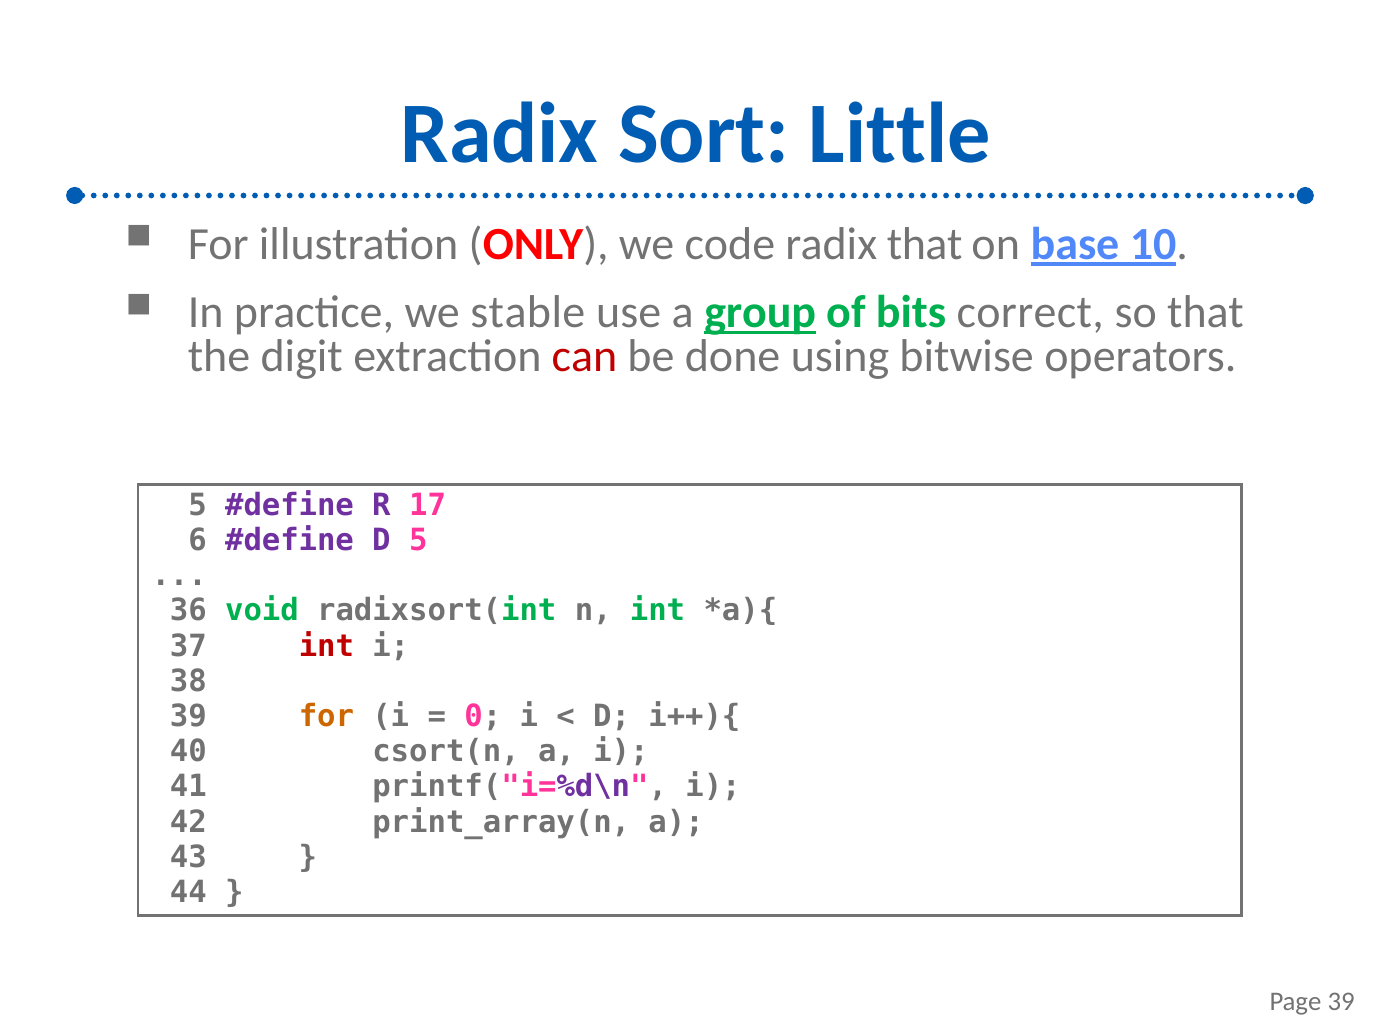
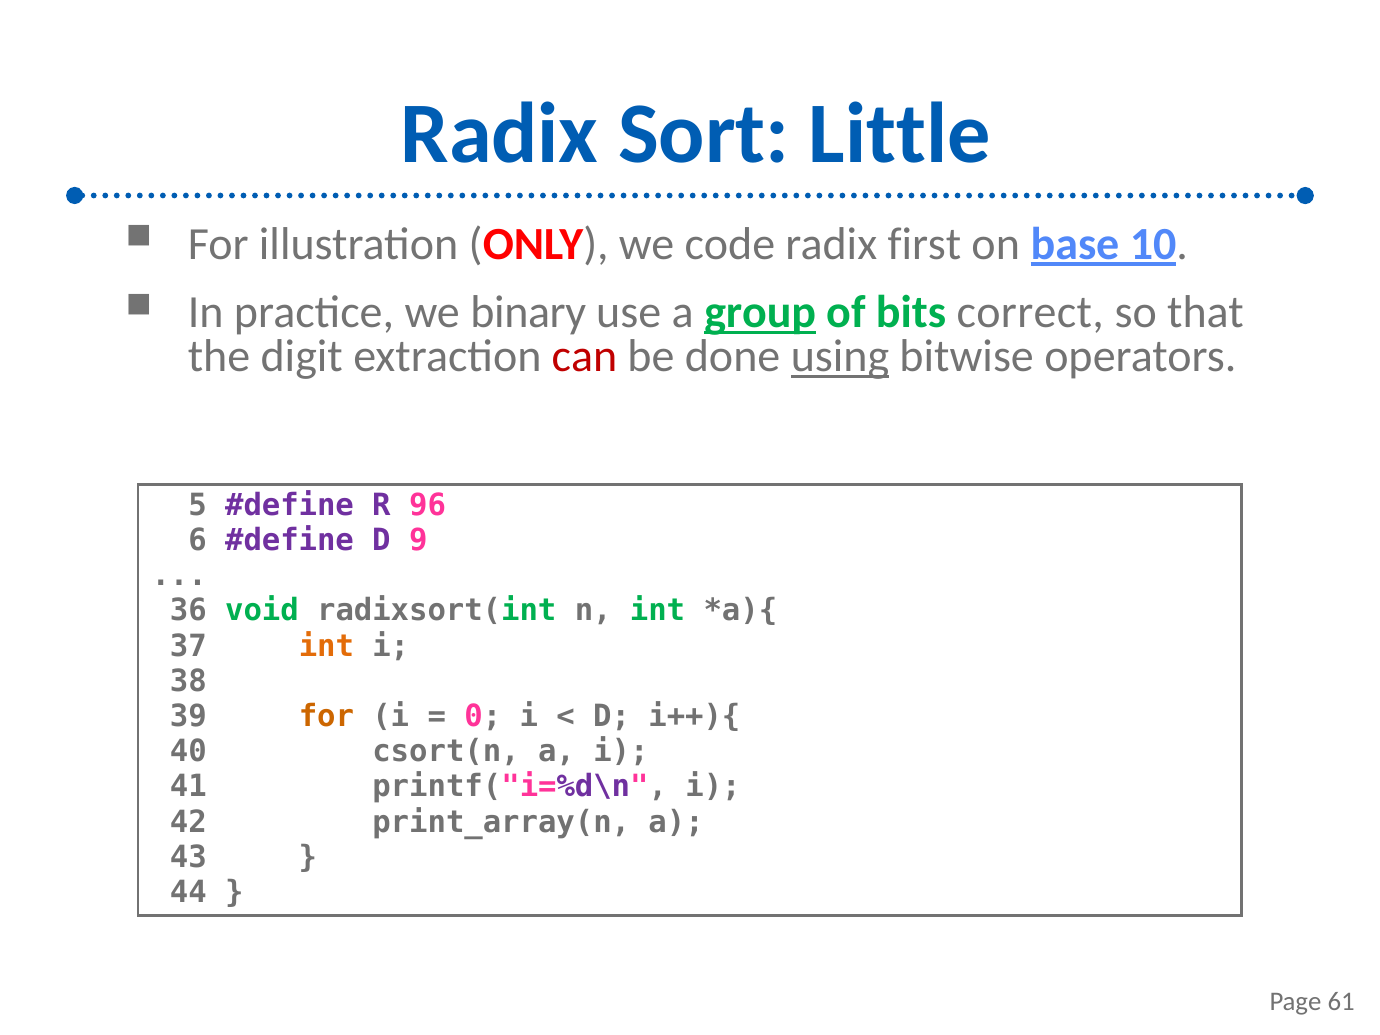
radix that: that -> first (924, 244)
stable: stable -> binary (528, 312)
using underline: none -> present (840, 357)
17: 17 -> 96 (428, 505)
D 5: 5 -> 9 (418, 540)
int colour: red -> orange (326, 646)
Page 39: 39 -> 61 (1341, 1002)
